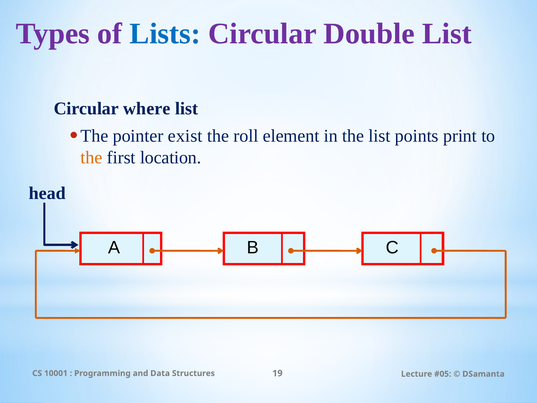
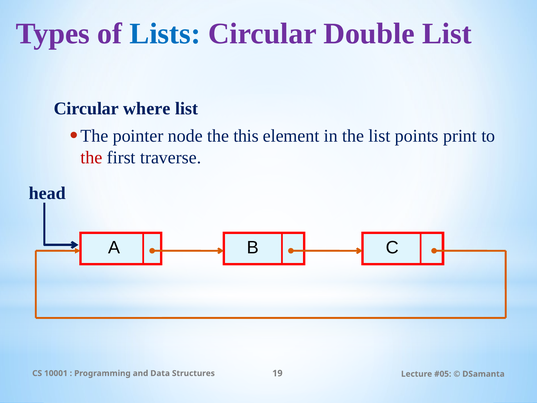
exist: exist -> node (185, 136)
roll: roll -> this (246, 136)
the colour: orange -> red (91, 157)
location: location -> traverse (171, 157)
